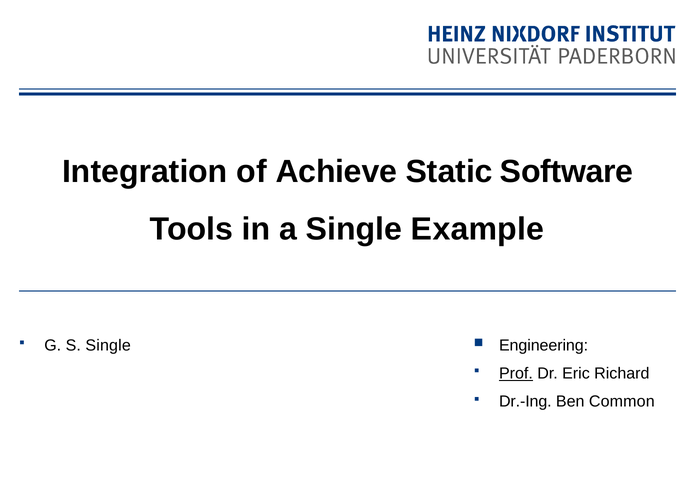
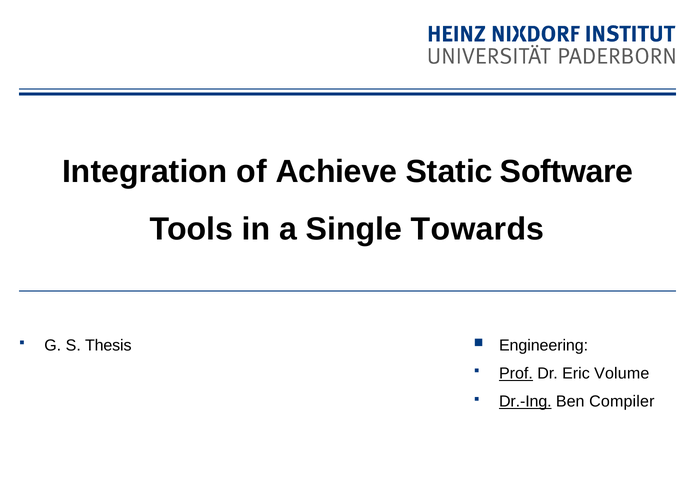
Example: Example -> Towards (478, 229)
S Single: Single -> Thesis (108, 345)
Richard: Richard -> Volume (622, 374)
Dr.-Ing underline: none -> present (525, 402)
Common: Common -> Compiler (622, 402)
